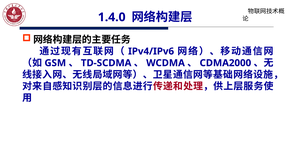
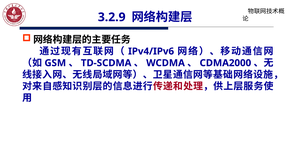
1.4.0: 1.4.0 -> 3.2.9 (112, 17)
